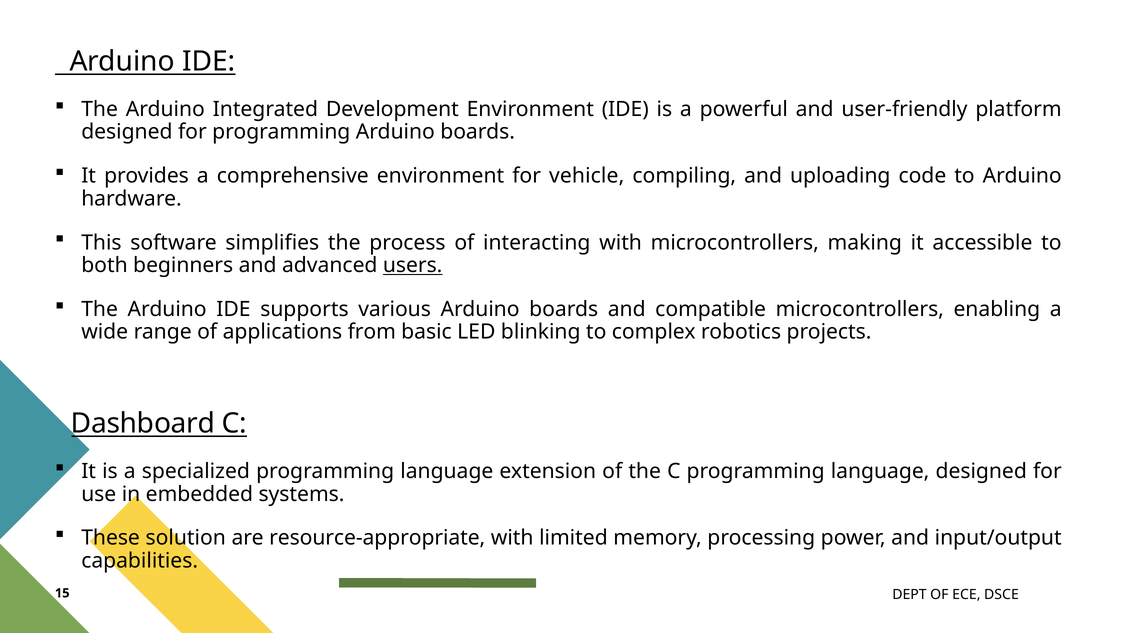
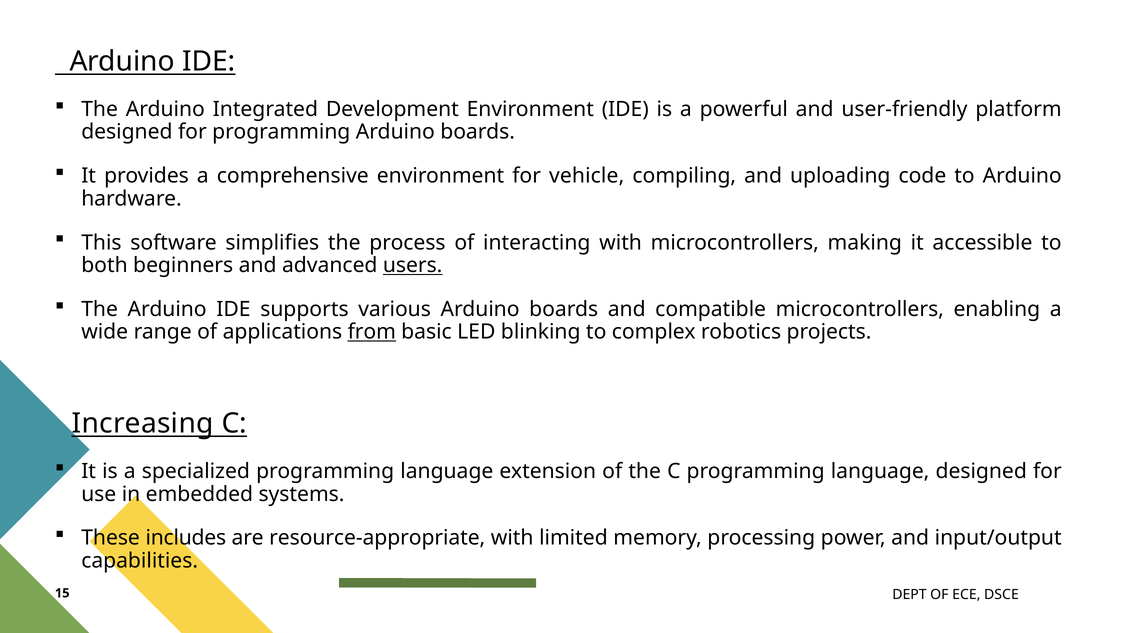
from underline: none -> present (372, 332)
Dashboard: Dashboard -> Increasing (143, 424)
solution: solution -> includes (186, 538)
